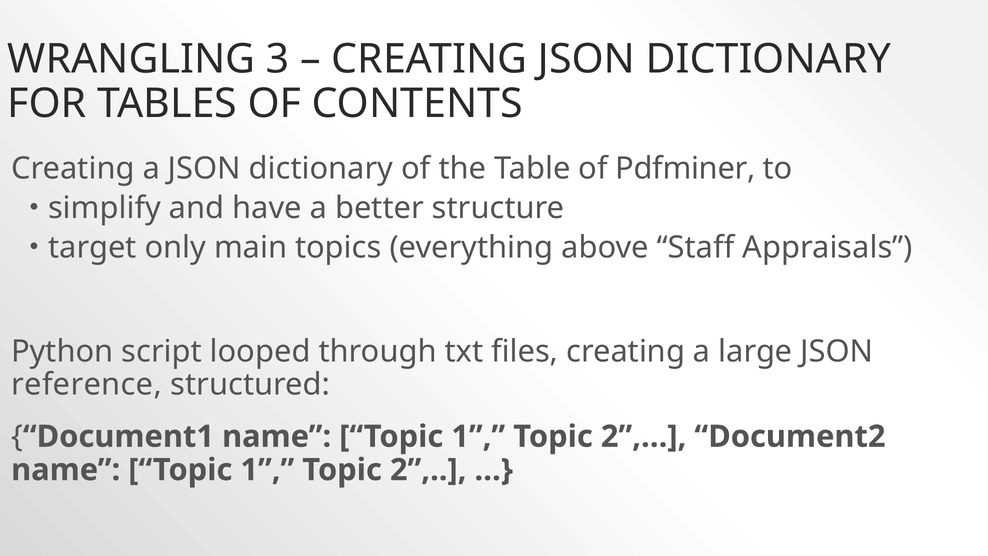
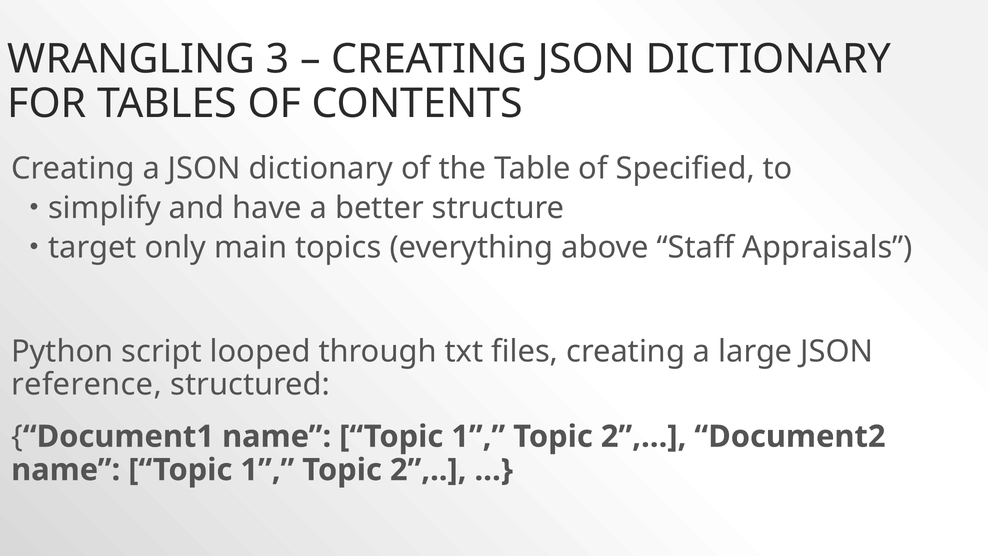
Pdfminer: Pdfminer -> Specified (685, 168)
